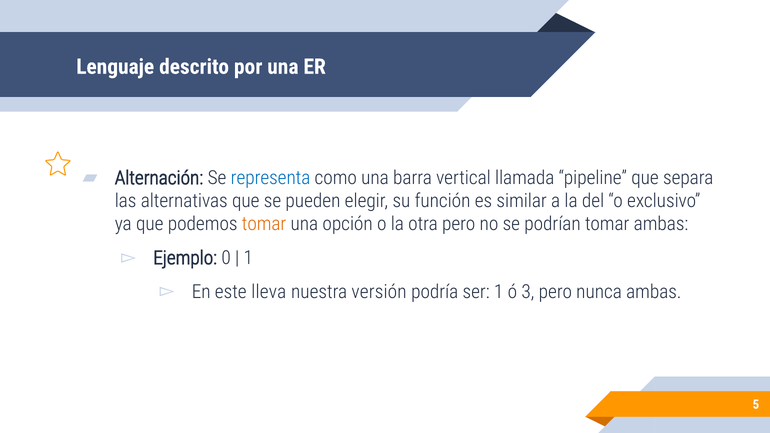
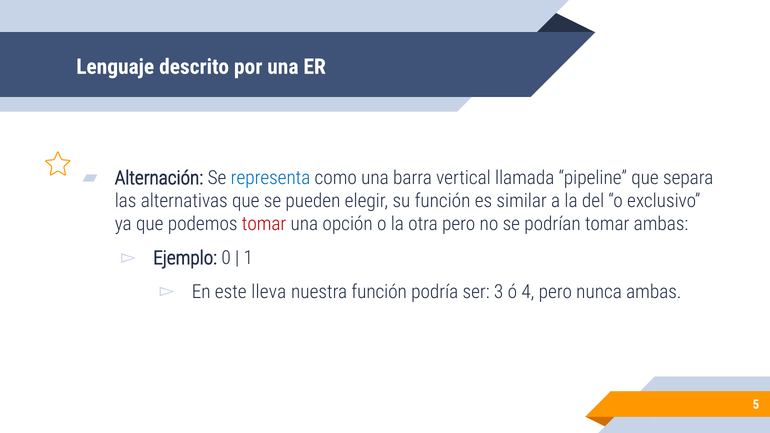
tomar colour: orange -> red (264, 224)
nuestra versión: versión -> función (379, 292)
ser 1: 1 -> 3 (499, 292)
3: 3 -> 4 (528, 292)
